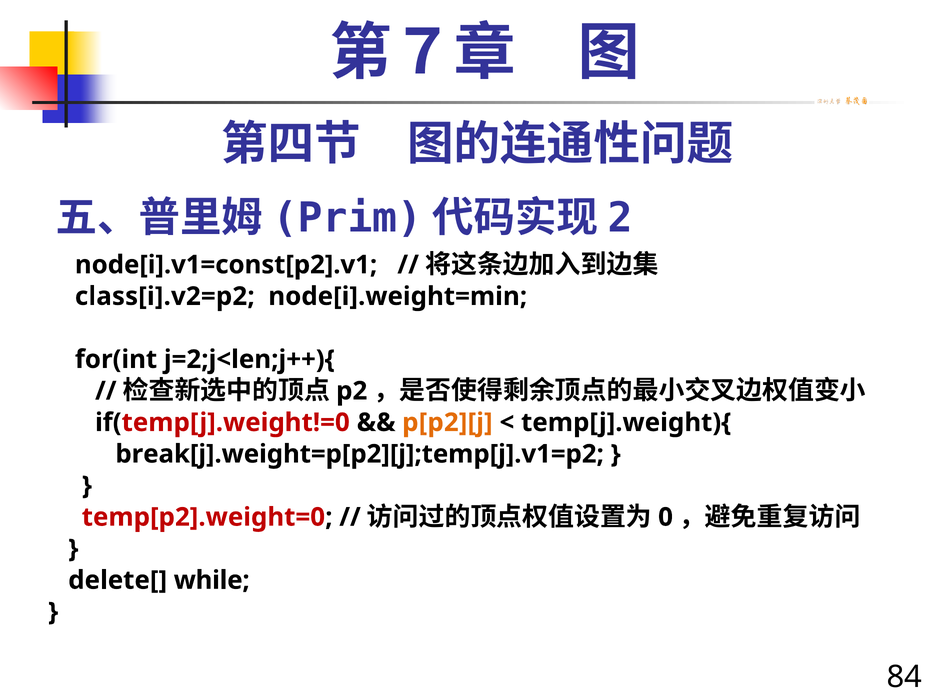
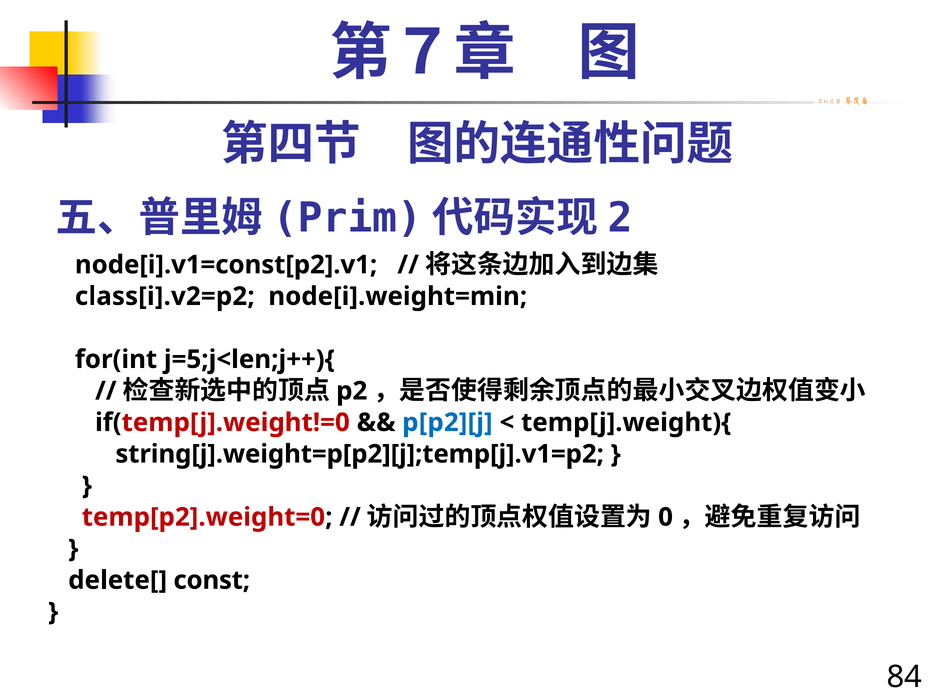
j=2;j<len;j++){: j=2;j<len;j++){ -> j=5;j<len;j++){ (249, 360)
p[p2][j colour: orange -> blue (447, 423)
break[j].weight=p[p2][j];temp[j].v1=p2: break[j].weight=p[p2][j];temp[j].v1=p2 -> string[j].weight=p[p2][j];temp[j].v1=p2 (360, 454)
while: while -> const (212, 580)
